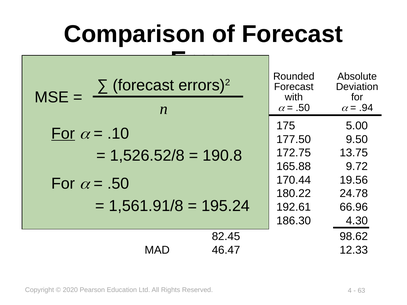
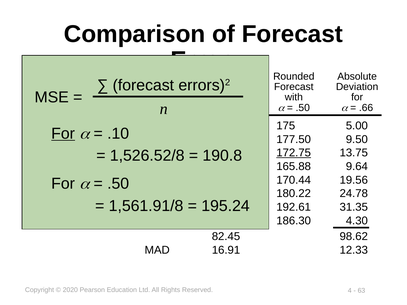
.94: .94 -> .66 (366, 108)
172.75 underline: none -> present (294, 153)
9.72: 9.72 -> 9.64 (357, 167)
66.96: 66.96 -> 31.35 (354, 207)
46.47: 46.47 -> 16.91 (226, 250)
